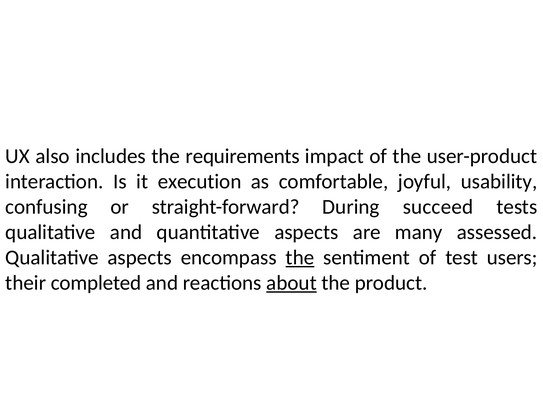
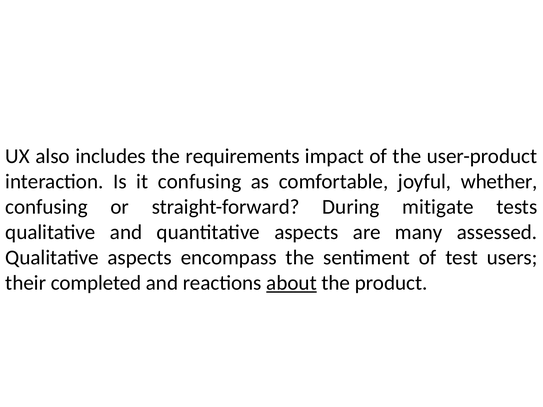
it execution: execution -> confusing (199, 182)
usability: usability -> whether (499, 182)
succeed: succeed -> mitigate (438, 207)
the underline: present -> none (300, 258)
